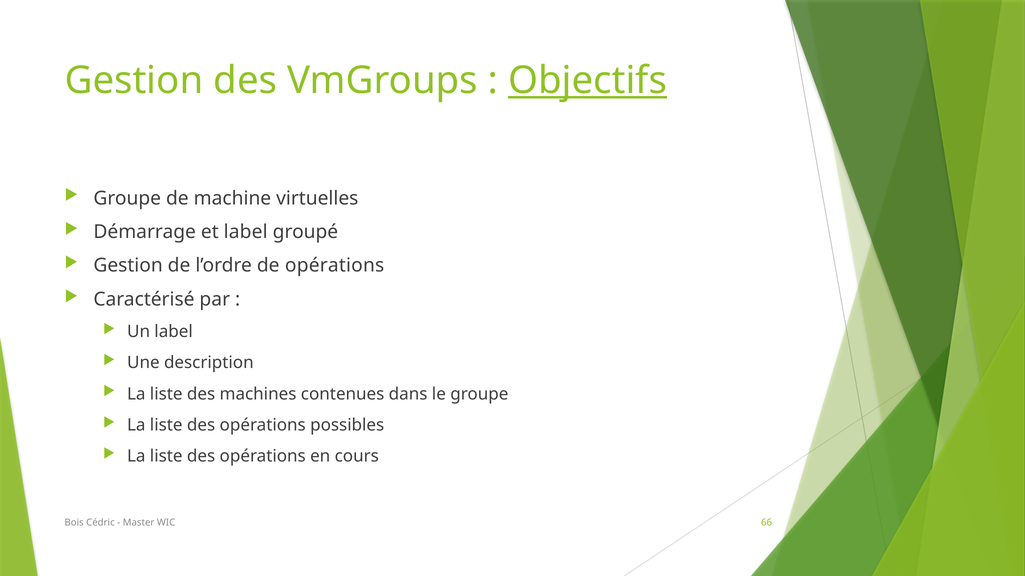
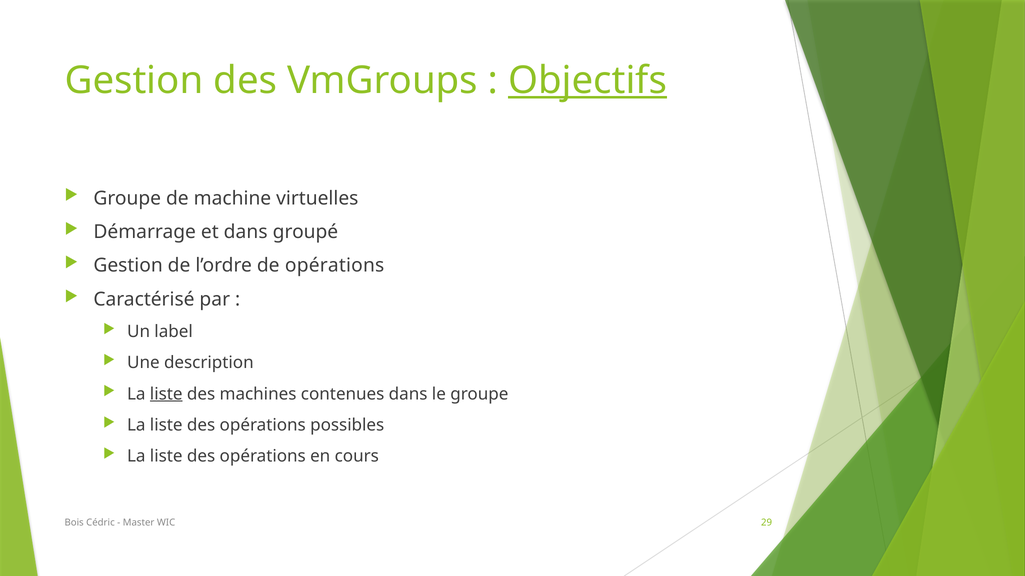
et label: label -> dans (246, 232)
liste underline: none -> present (166, 394)
66: 66 -> 29 (767, 523)
